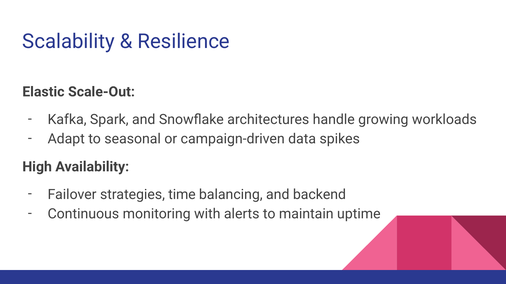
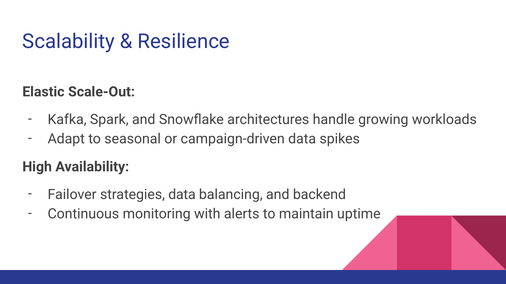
strategies time: time -> data (182, 195)
